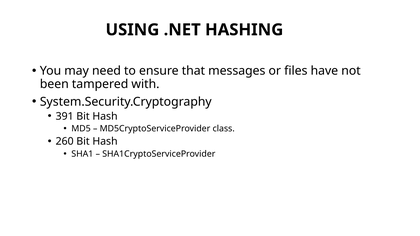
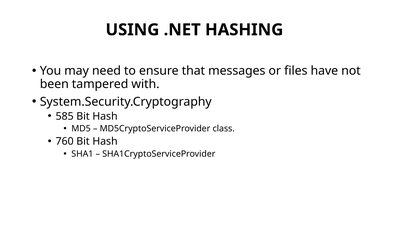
391: 391 -> 585 (65, 116)
260: 260 -> 760 (65, 141)
